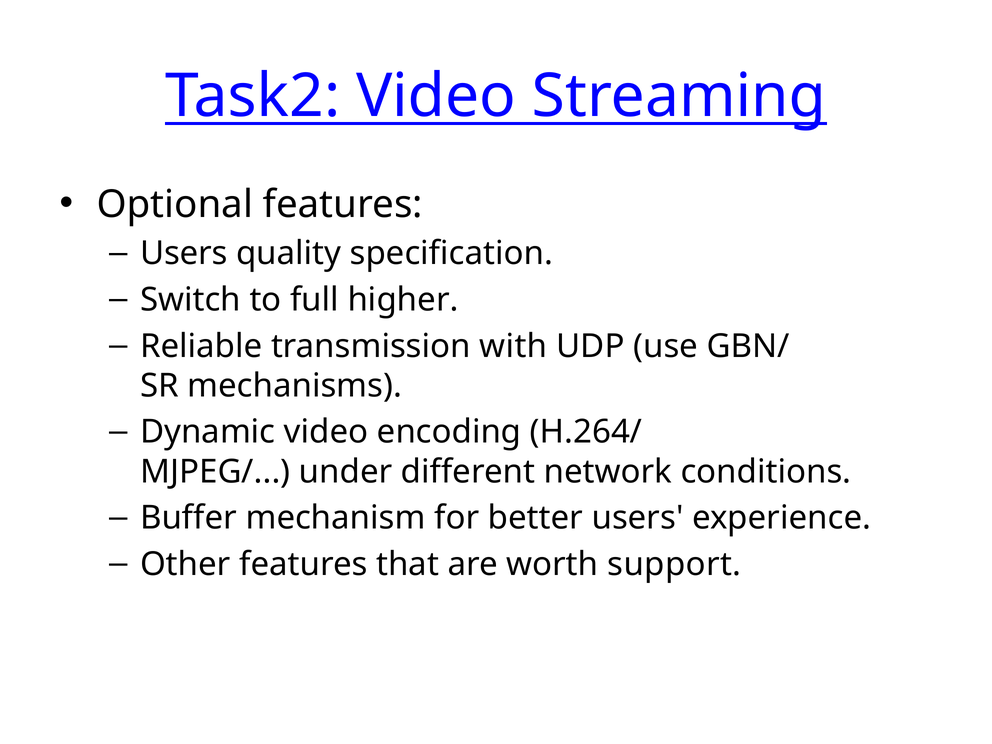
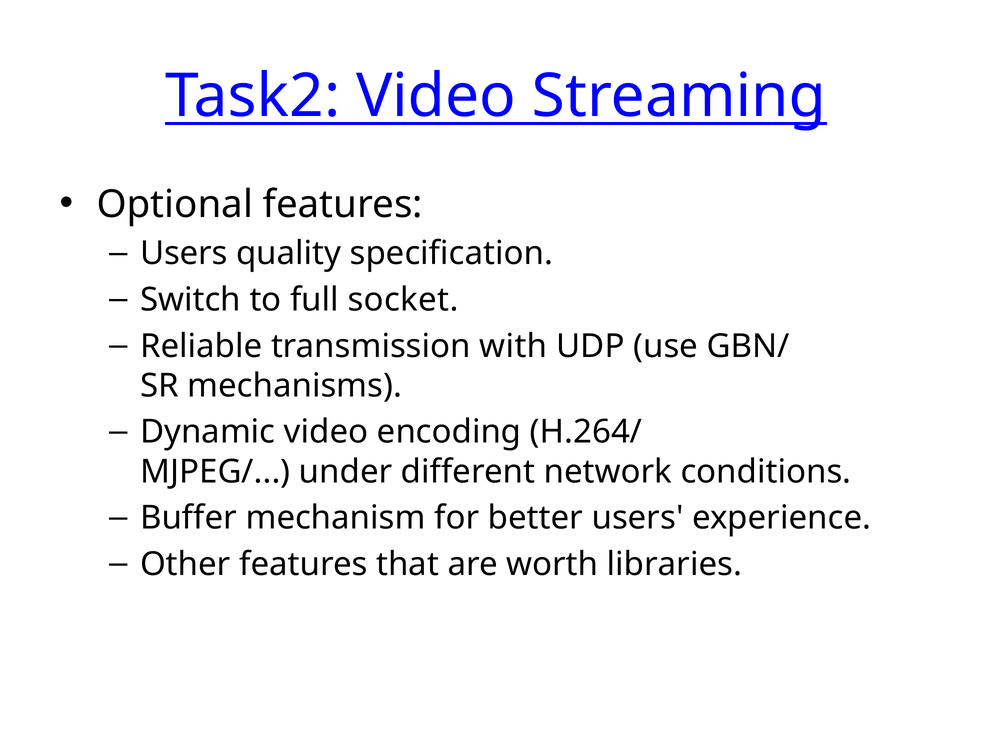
higher: higher -> socket (403, 300)
support: support -> libraries (674, 564)
